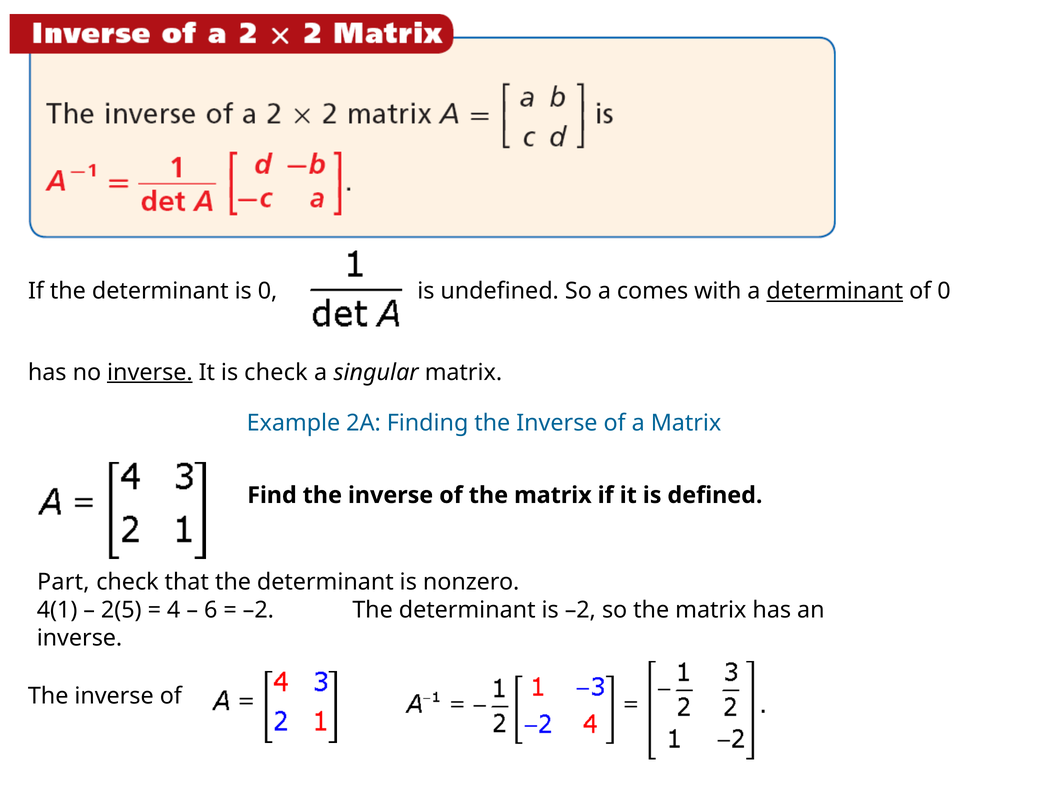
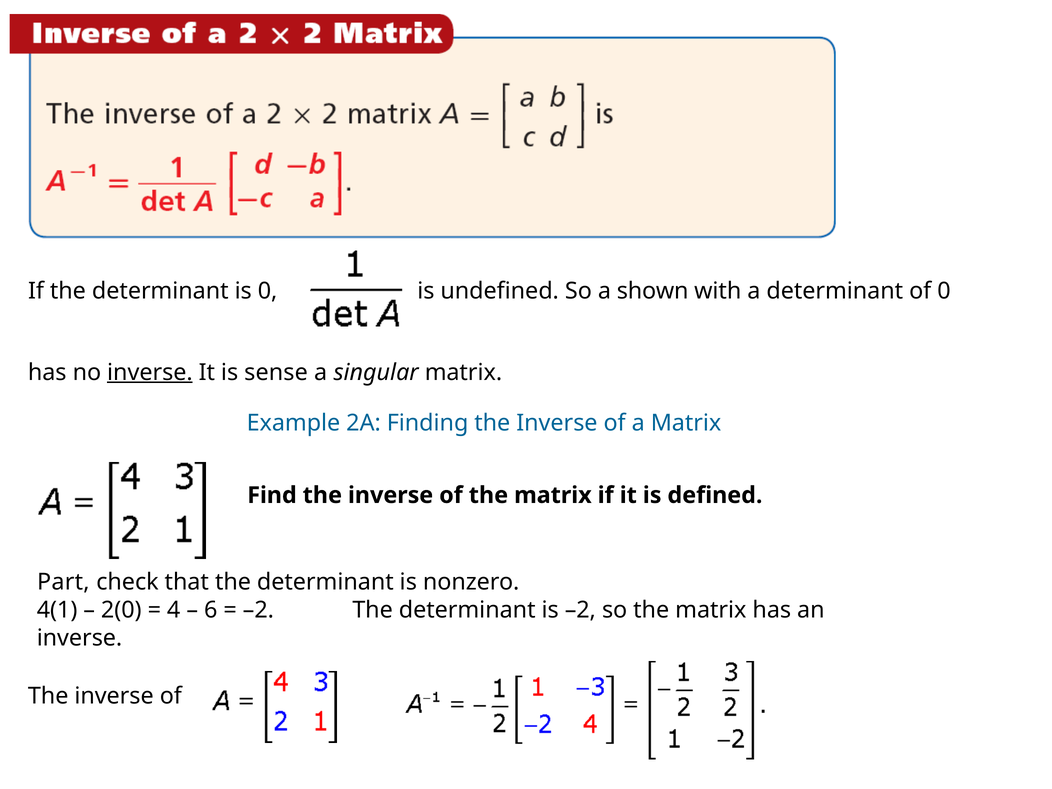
comes: comes -> shown (653, 291)
determinant underline: present -> none (835, 291)
is check: check -> sense (276, 372)
2(5: 2(5 -> 2(0 (121, 610)
